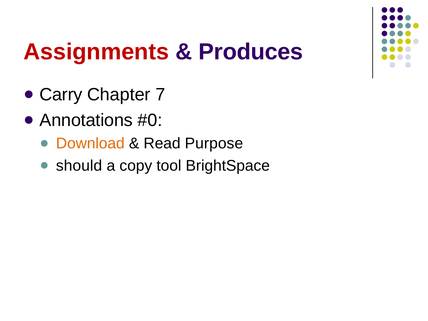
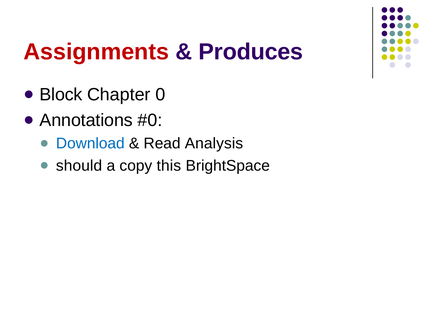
Carry: Carry -> Block (61, 95)
7: 7 -> 0 (160, 95)
Download colour: orange -> blue (90, 144)
Purpose: Purpose -> Analysis (214, 144)
tool: tool -> this (169, 166)
